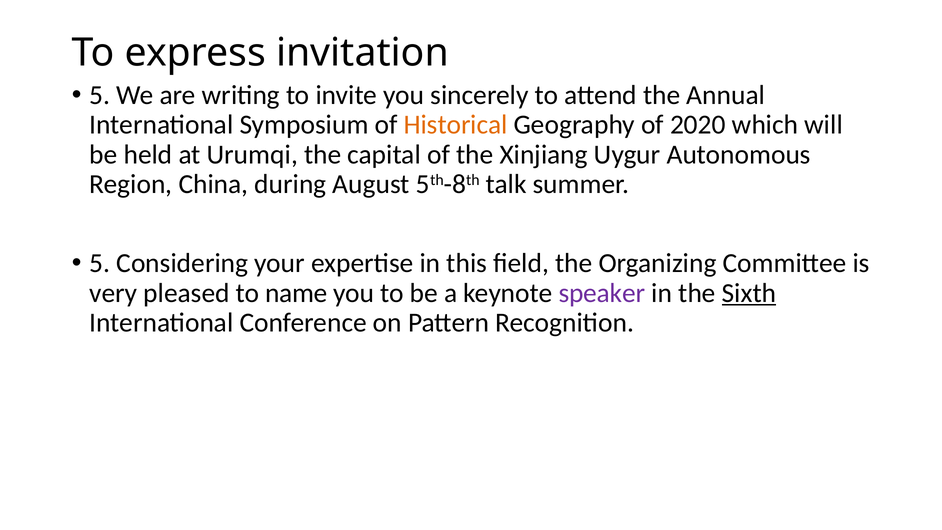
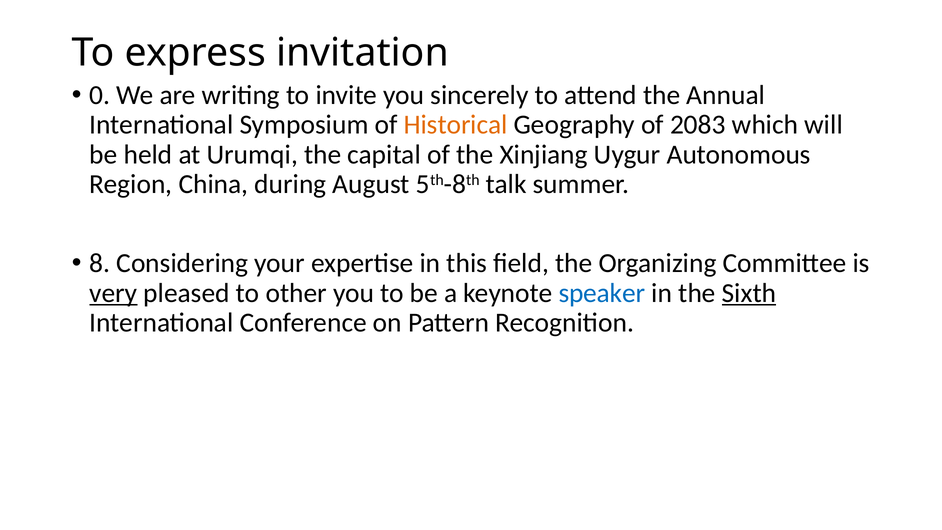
5: 5 -> 0 (100, 95)
2020: 2020 -> 2083 (698, 125)
5: 5 -> 8 (100, 263)
very underline: none -> present (113, 293)
name: name -> other (296, 293)
speaker colour: purple -> blue (602, 293)
